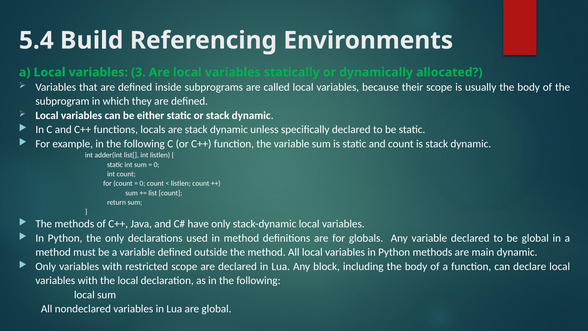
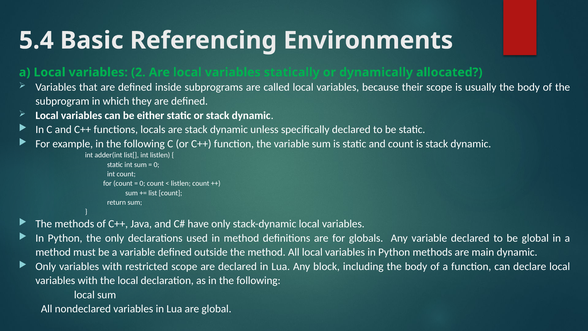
Build: Build -> Basic (92, 40)
3: 3 -> 2 (138, 72)
